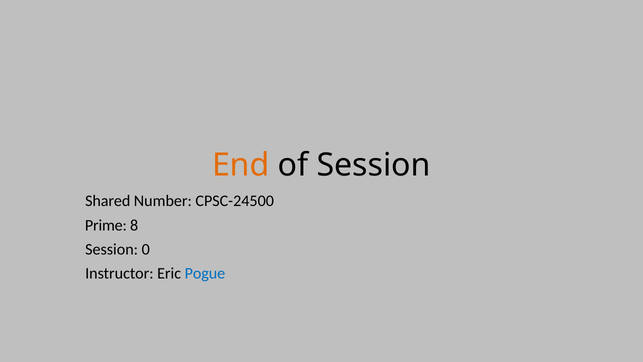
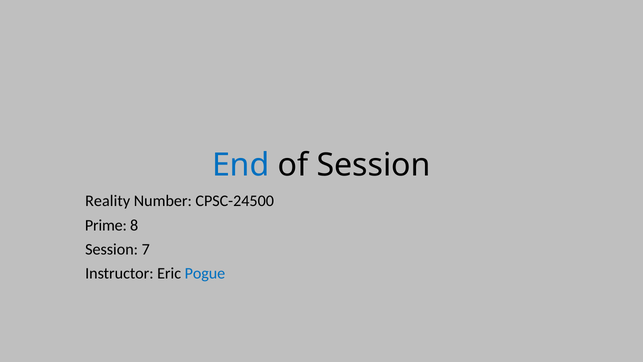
End colour: orange -> blue (241, 165)
Shared: Shared -> Reality (108, 201)
0: 0 -> 7 (146, 249)
